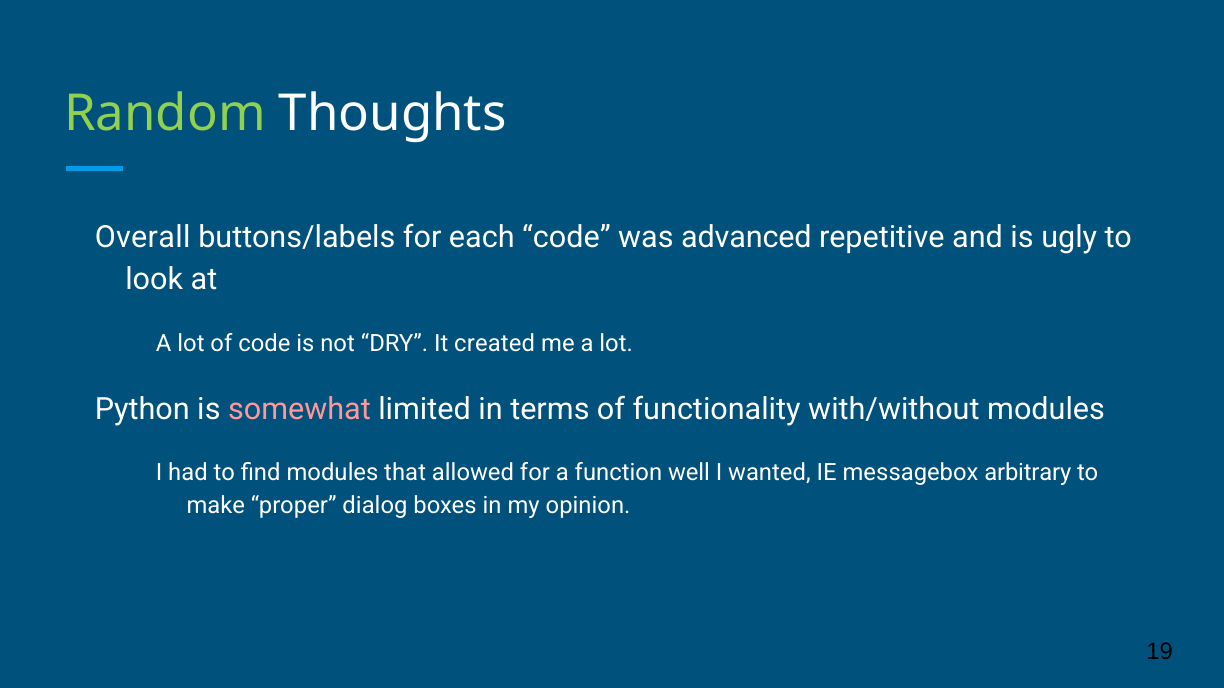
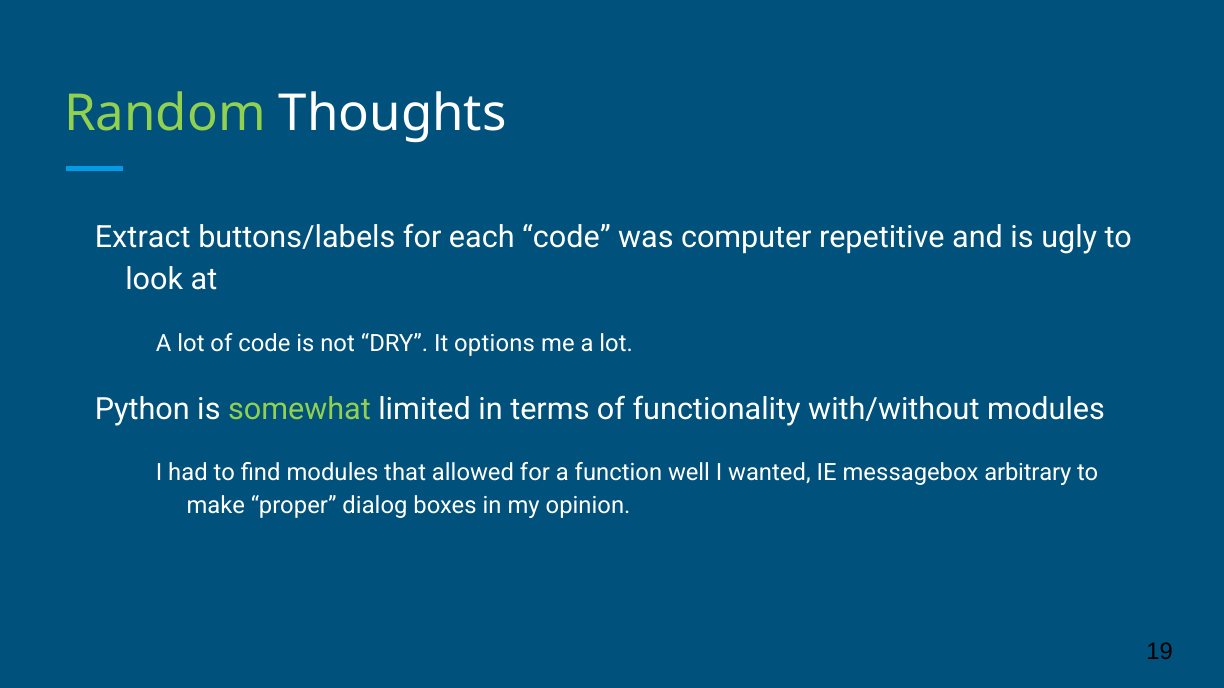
Overall: Overall -> Extract (143, 238)
advanced: advanced -> computer (746, 238)
created: created -> options (495, 343)
somewhat colour: pink -> light green (300, 409)
